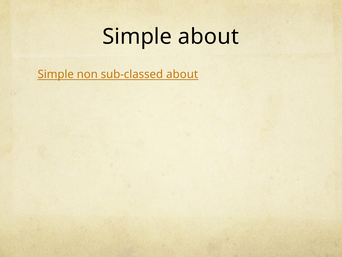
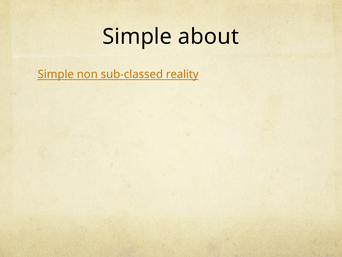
sub-classed about: about -> reality (182, 74)
